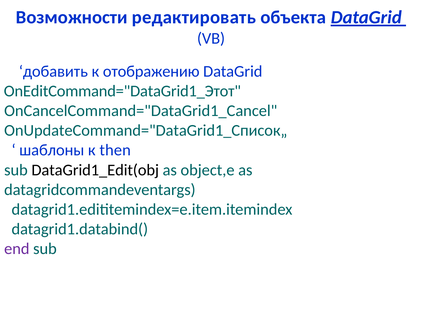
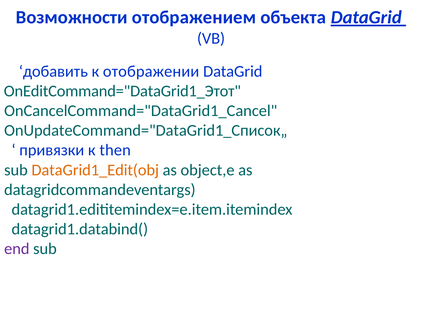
редактировать: редактировать -> отображением (194, 17)
отображению: отображению -> отображении (151, 72)
шаблоны: шаблоны -> привязки (52, 150)
DataGrid1_Edit(obj colour: black -> orange (95, 170)
